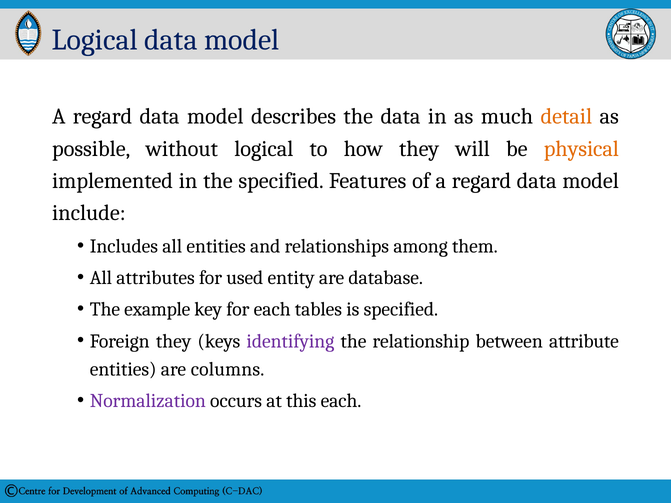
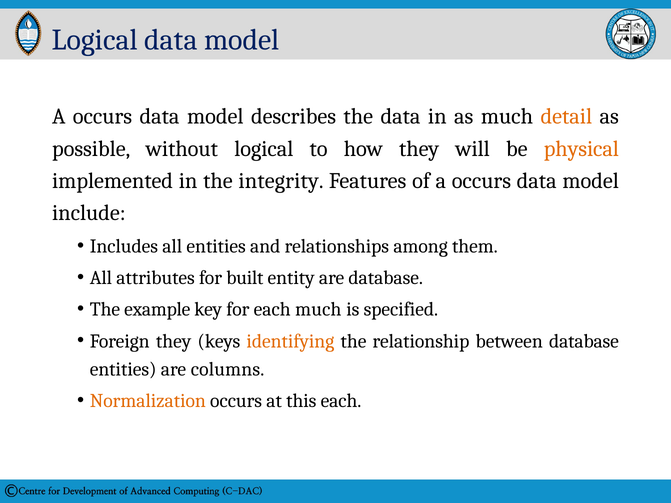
regard: regard -> occurs (102, 117)
the specified: specified -> integrity (281, 181)
of a regard: regard -> occurs (481, 181)
used: used -> built (245, 278)
each tables: tables -> much (318, 310)
identifying colour: purple -> orange (290, 341)
between attribute: attribute -> database (584, 341)
Normalization colour: purple -> orange (148, 401)
